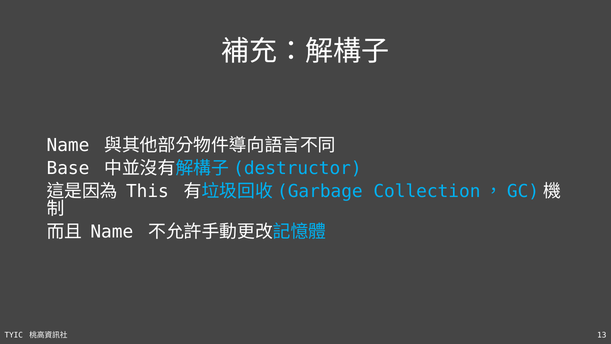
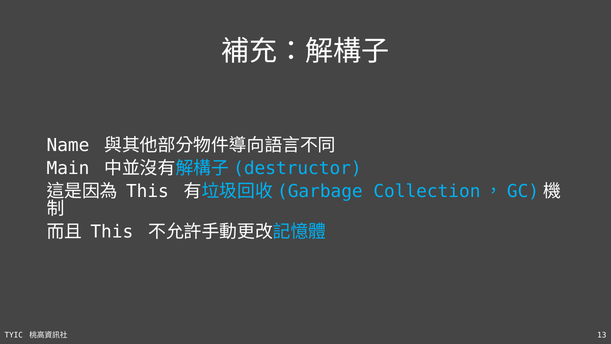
Base: Base -> Main (68, 168)
Name: Name -> This (112, 232)
